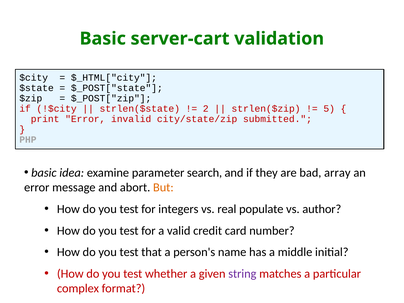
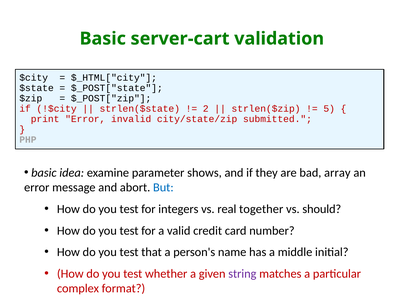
search: search -> shows (204, 173)
But colour: orange -> blue (163, 188)
populate: populate -> together (261, 209)
author: author -> should (322, 209)
